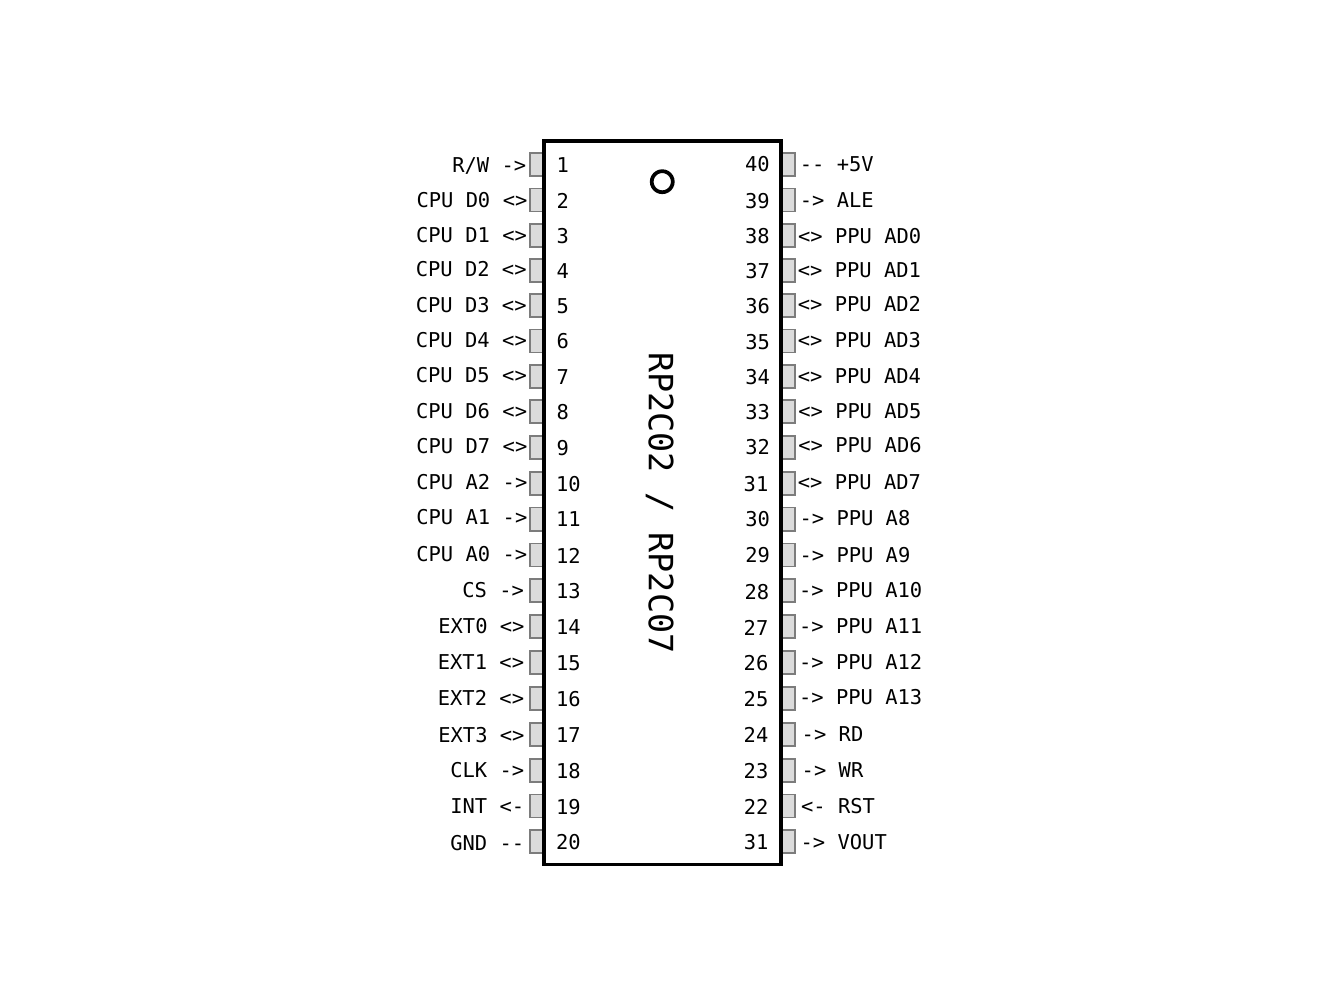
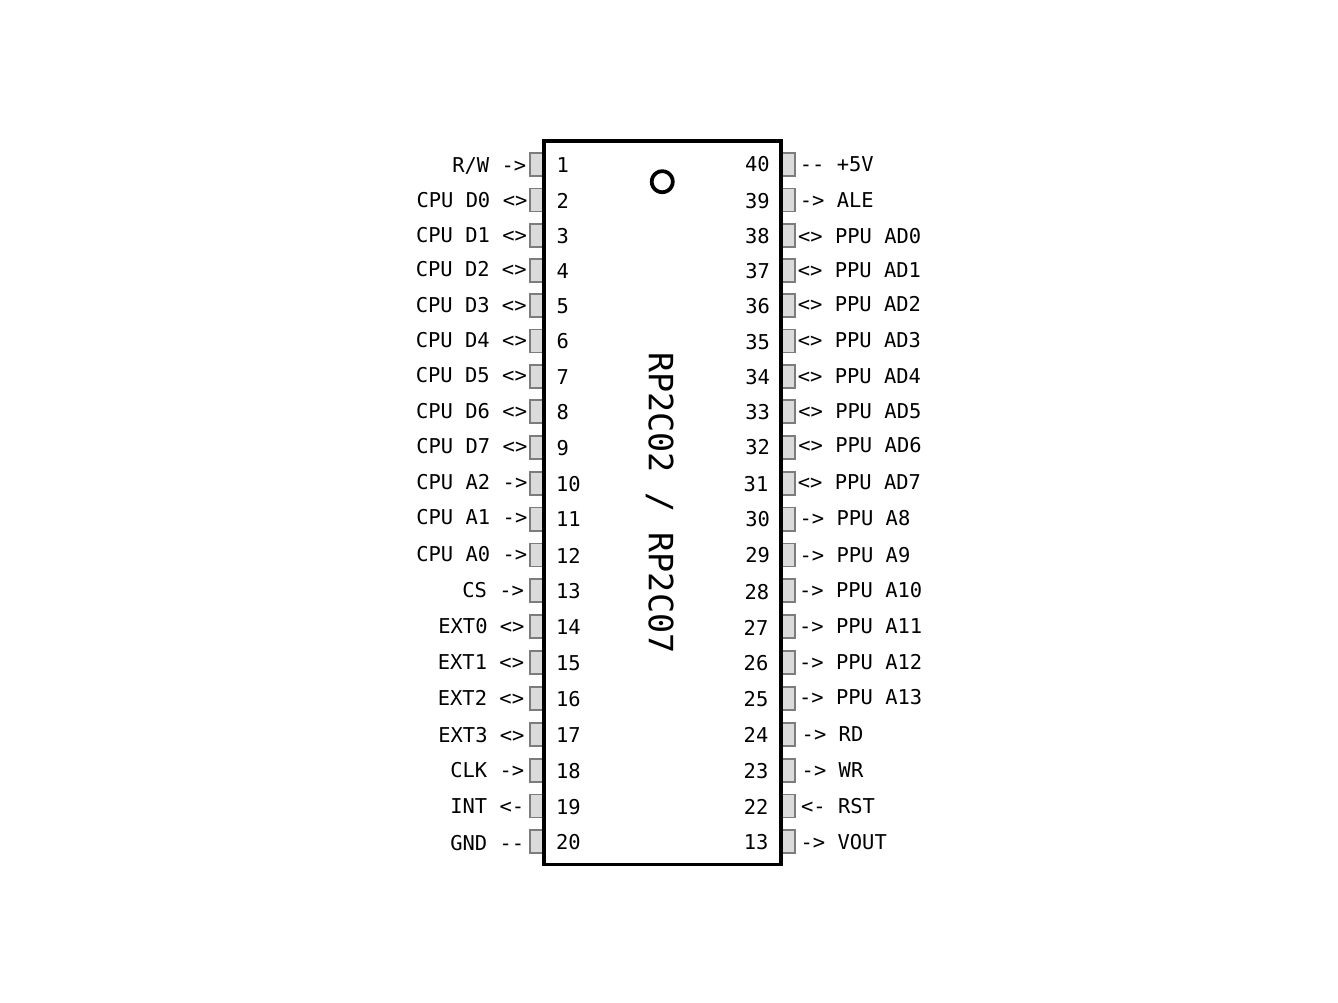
20 31: 31 -> 13 (756, 843)
